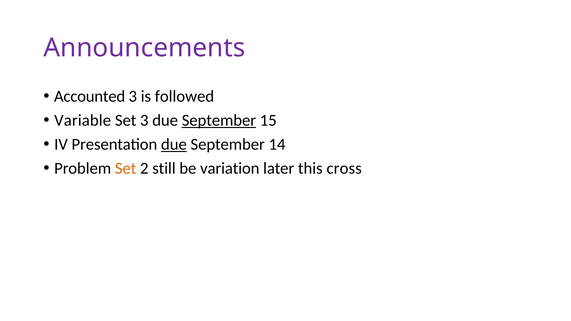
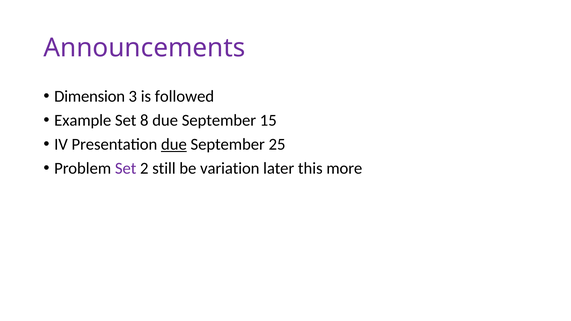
Accounted: Accounted -> Dimension (90, 97)
Variable: Variable -> Example (83, 120)
Set 3: 3 -> 8 (144, 120)
September underline: present -> none (219, 120)
14: 14 -> 25 (277, 144)
Set colour: orange -> purple (126, 168)
cross: cross -> more (344, 168)
